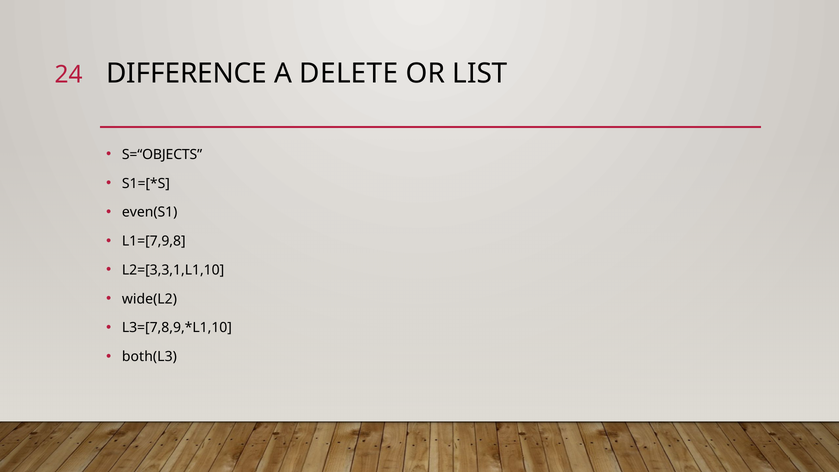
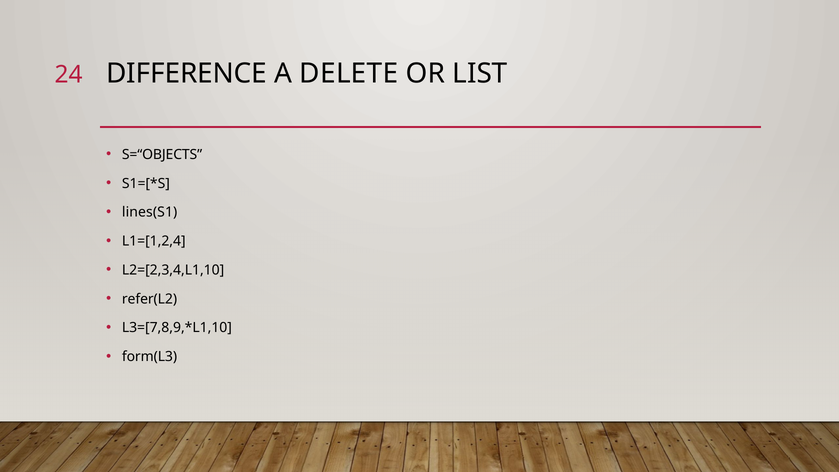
even(S1: even(S1 -> lines(S1 (150, 212)
L1=[7,9,8: L1=[7,9,8 -> L1=[1,2,4 (154, 241)
L2=[3,3,1,L1,10: L2=[3,3,1,L1,10 -> L2=[2,3,4,L1,10 (173, 270)
wide(L2: wide(L2 -> refer(L2 (149, 299)
both(L3: both(L3 -> form(L3 (149, 357)
